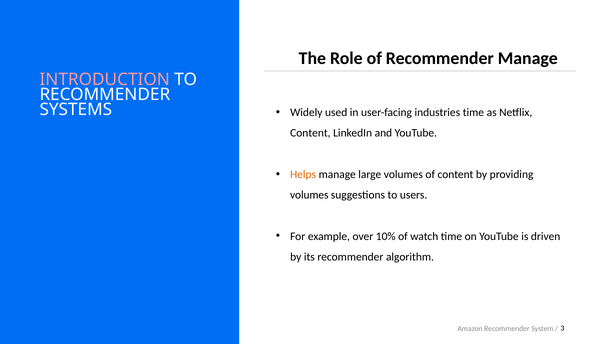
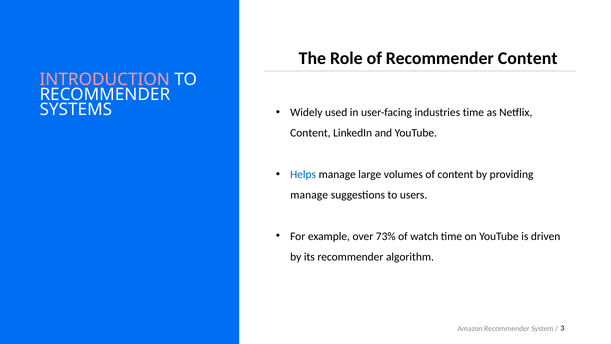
Recommender Manage: Manage -> Content (528, 58)
Helps colour: orange -> blue (303, 174)
volumes: volumes -> manage (309, 195)
10%: 10% -> 73% (386, 236)
